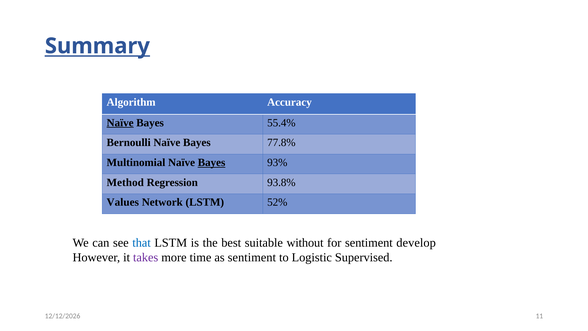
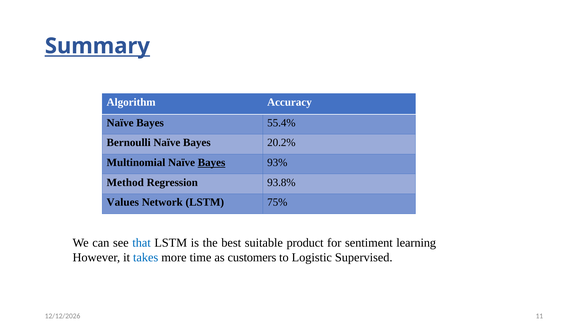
Naïve underline: present -> none (120, 123)
77.8%: 77.8% -> 20.2% (281, 143)
52%: 52% -> 75% (277, 202)
without: without -> product (305, 242)
develop: develop -> learning (416, 242)
takes colour: purple -> blue (146, 257)
as sentiment: sentiment -> customers (252, 257)
